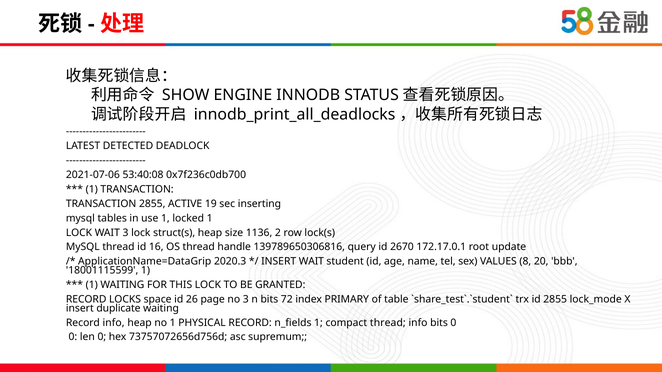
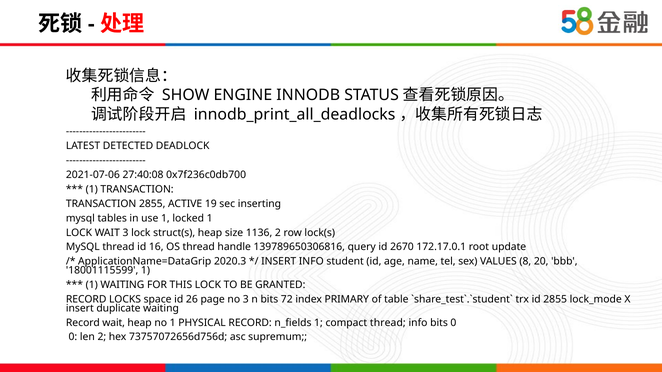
53:40:08: 53:40:08 -> 27:40:08 (143, 175)
INSERT WAIT: WAIT -> INFO (311, 262)
Record info: info -> wait (114, 323)
len 0: 0 -> 2 (102, 337)
